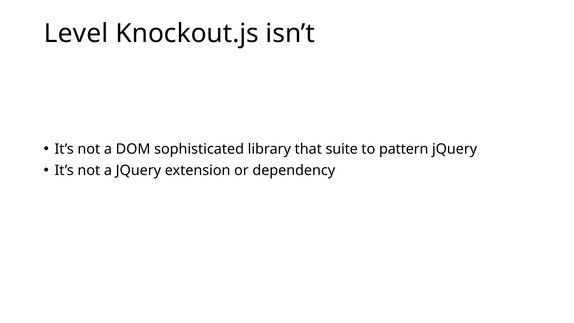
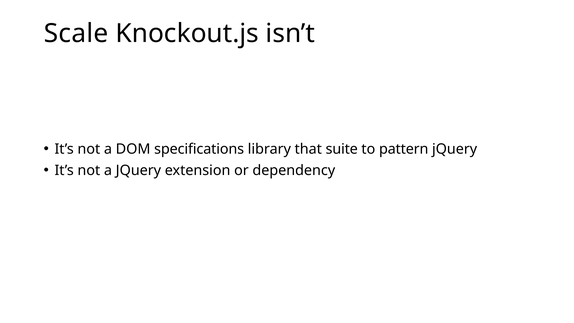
Level: Level -> Scale (76, 33)
sophisticated: sophisticated -> specifications (199, 149)
